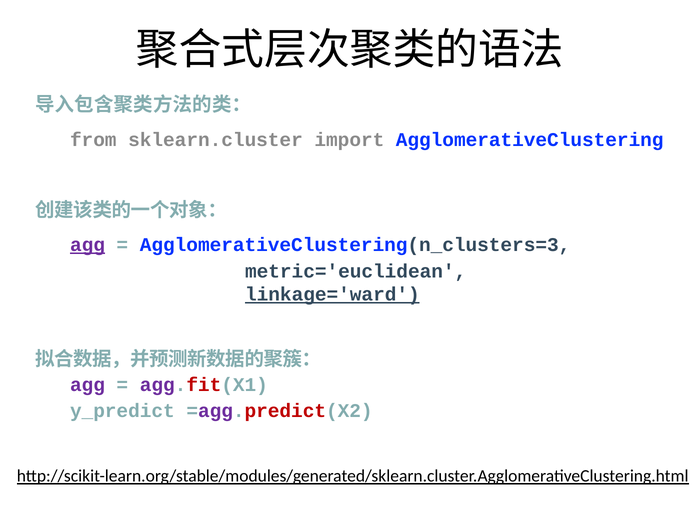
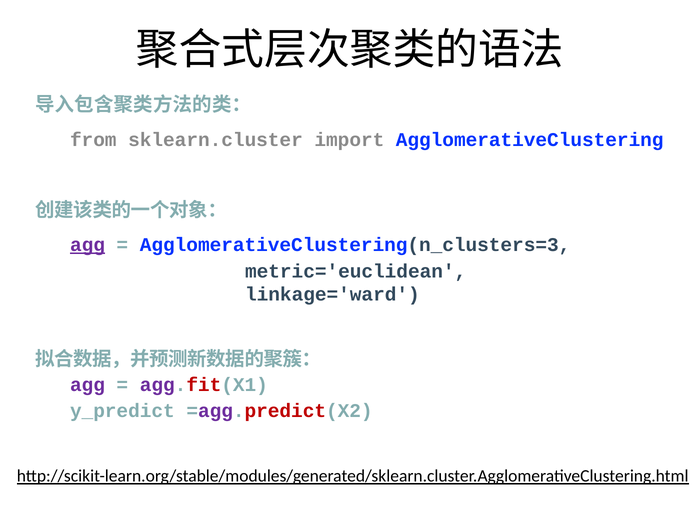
linkage='ward underline: present -> none (332, 294)
